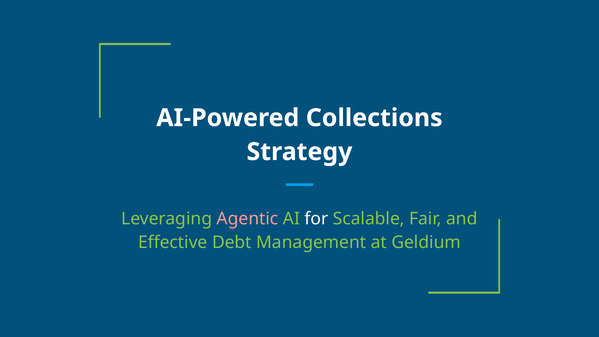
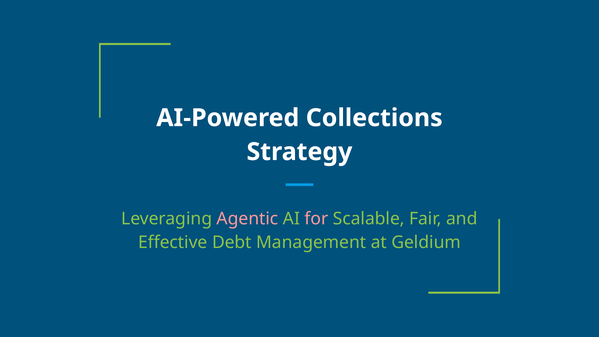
for colour: white -> pink (316, 219)
